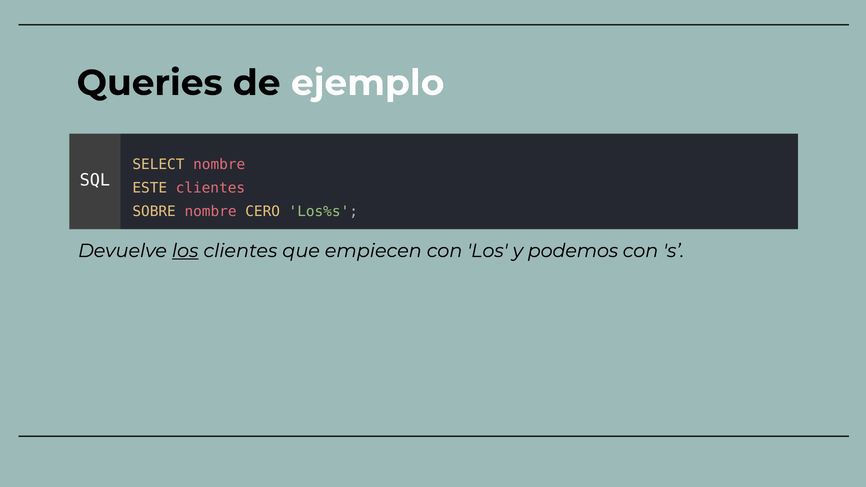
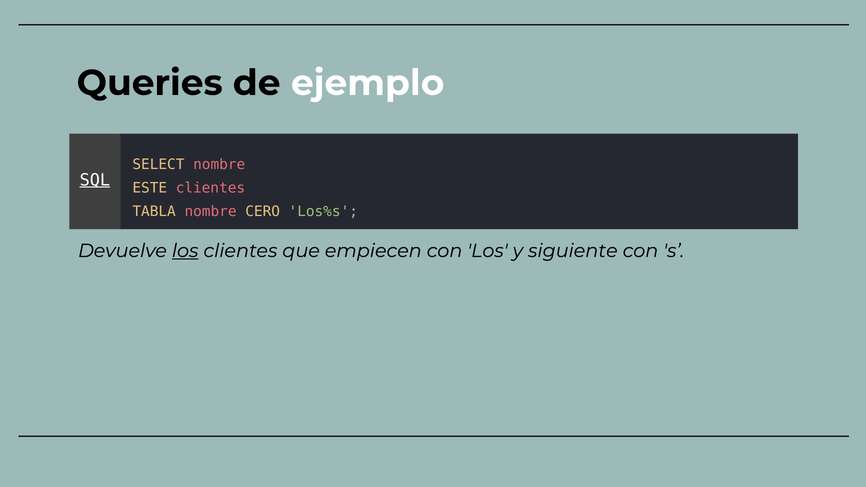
SQL underline: none -> present (95, 180)
SOBRE: SOBRE -> TABLA (154, 211)
podemos: podemos -> siguiente (573, 251)
